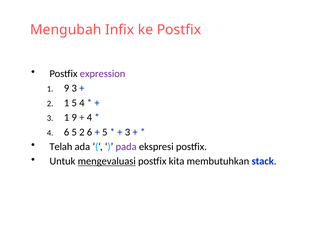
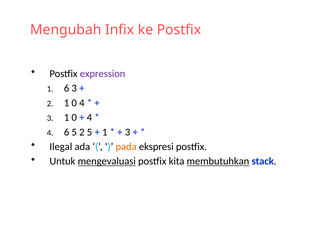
9: 9 -> 6 (67, 88)
2 1 5: 5 -> 0 (74, 103)
3 1 9: 9 -> 0 (74, 118)
2 6: 6 -> 5 (90, 132)
5: 5 -> 1 (105, 132)
Telah: Telah -> Ilegal (61, 147)
pada colour: purple -> orange (126, 147)
membutuhkan underline: none -> present (218, 162)
